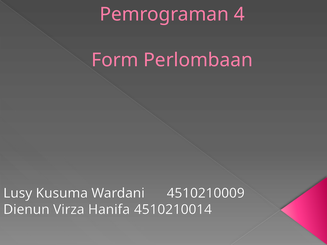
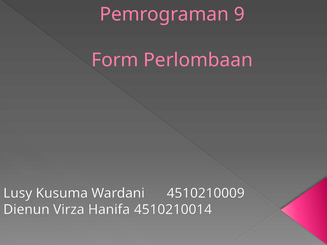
4: 4 -> 9 (239, 14)
